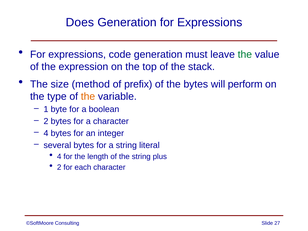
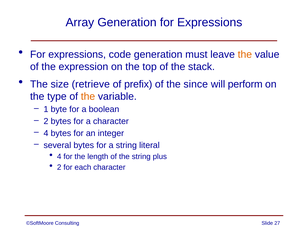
Does: Does -> Array (80, 22)
the colour: green -> orange (245, 54)
method: method -> retrieve (91, 84)
the bytes: bytes -> since (196, 84)
